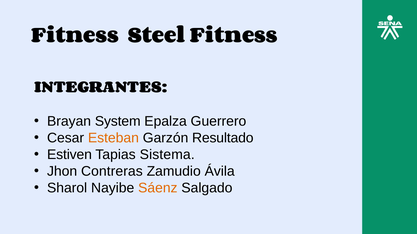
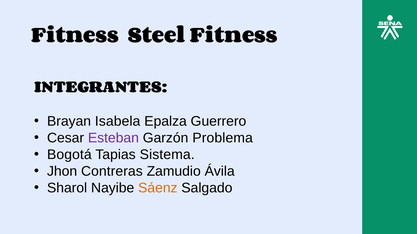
System: System -> Isabela (118, 122)
Esteban colour: orange -> purple (113, 138)
Resultado: Resultado -> Problema (223, 138)
Estiven: Estiven -> Bogotá (69, 155)
